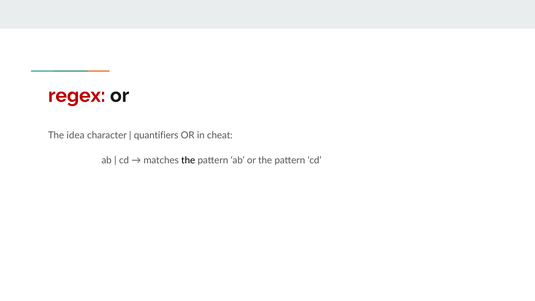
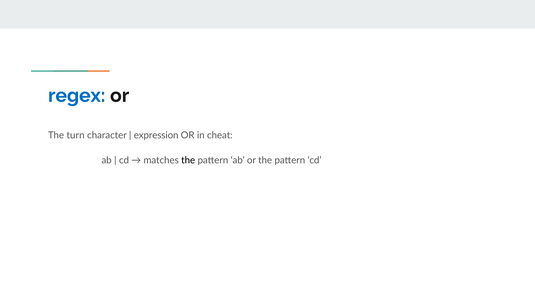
regex colour: red -> blue (77, 95)
idea: idea -> turn (76, 135)
quantifiers: quantifiers -> expression (156, 135)
